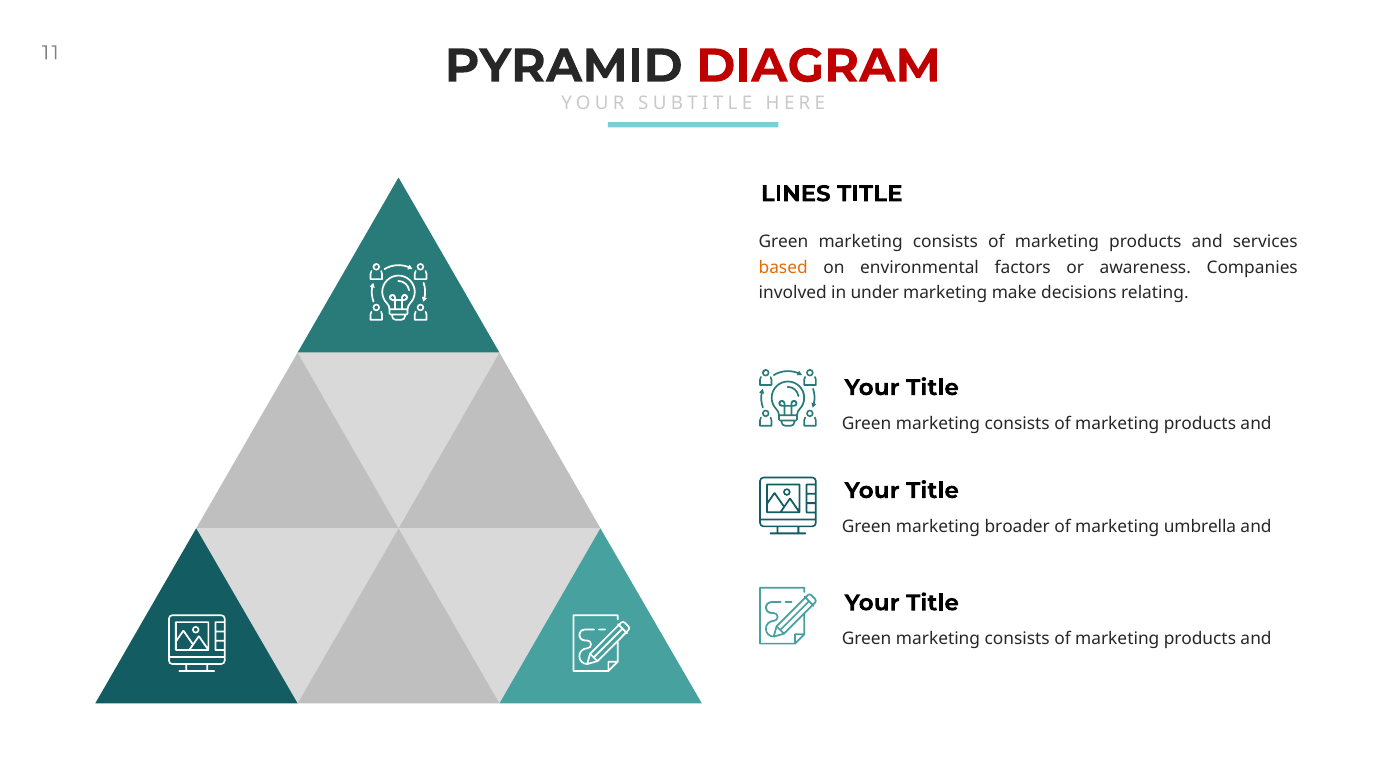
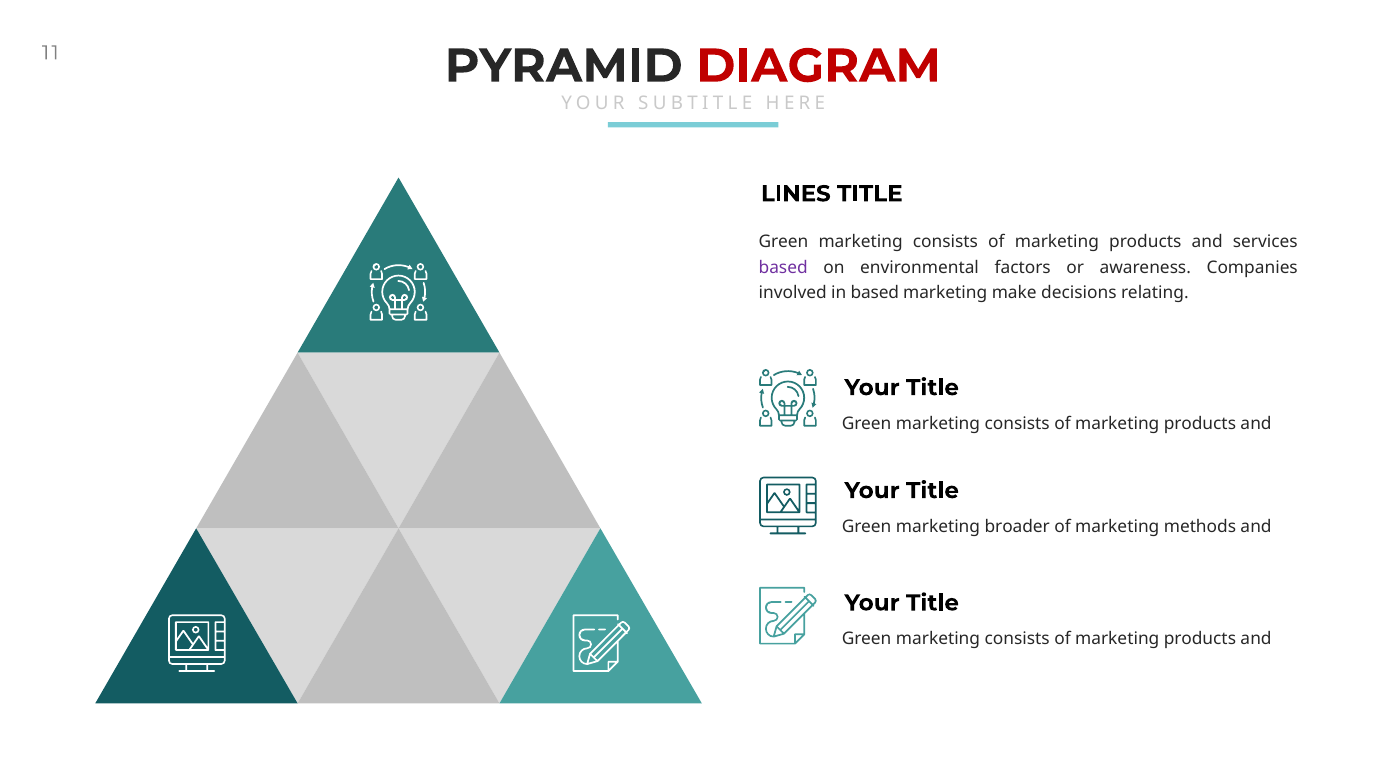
based colour: orange -> purple (783, 267)
in under: under -> based (875, 293)
umbrella: umbrella -> methods (1200, 526)
